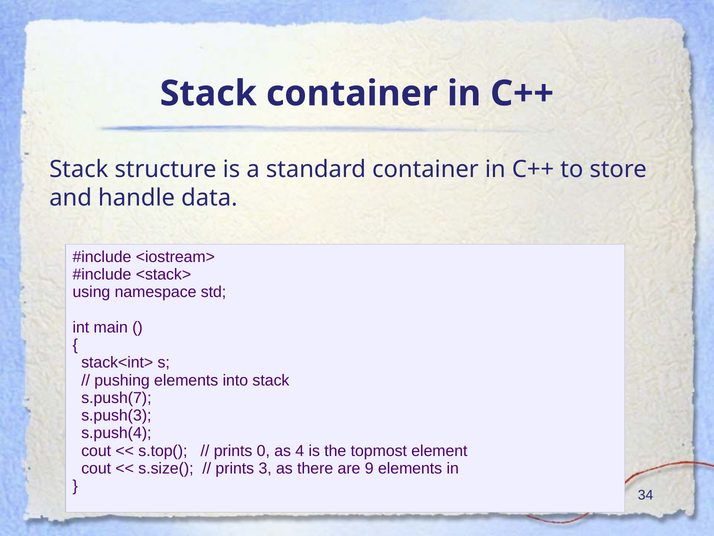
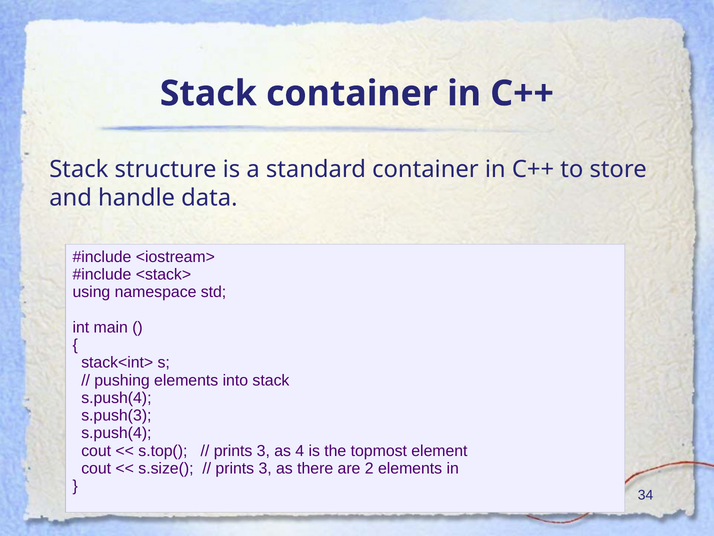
s.push(7: s.push(7 -> s.push(4 (116, 398)
0: 0 -> 3 (263, 450)
9: 9 -> 2 (369, 468)
